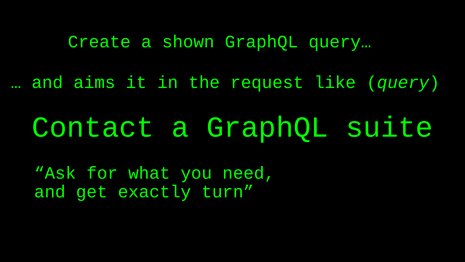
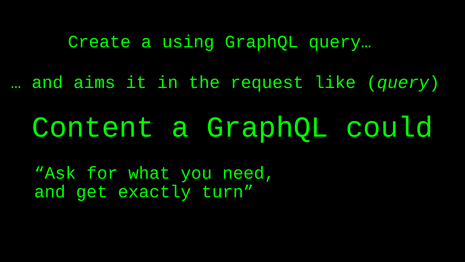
shown: shown -> using (188, 42)
Contact: Contact -> Content (93, 127)
suite: suite -> could (389, 127)
